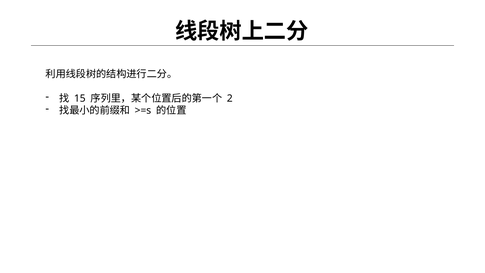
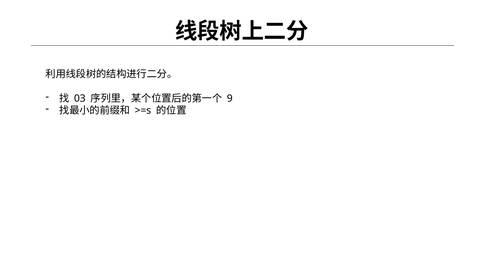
15: 15 -> 03 (80, 98)
2: 2 -> 9 (230, 98)
